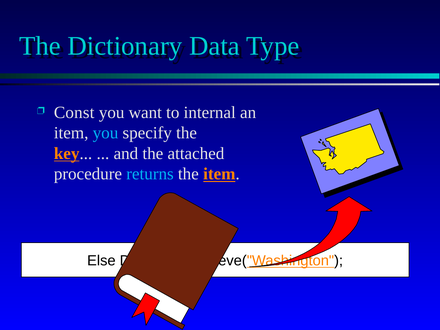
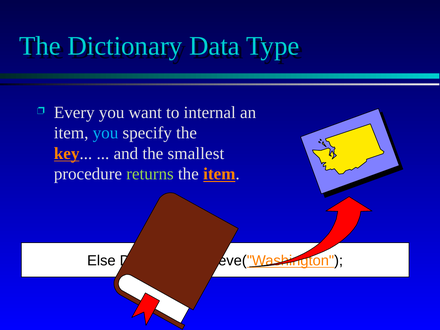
Const: Const -> Every (74, 112)
attached: attached -> smallest (196, 153)
returns colour: light blue -> light green (150, 174)
